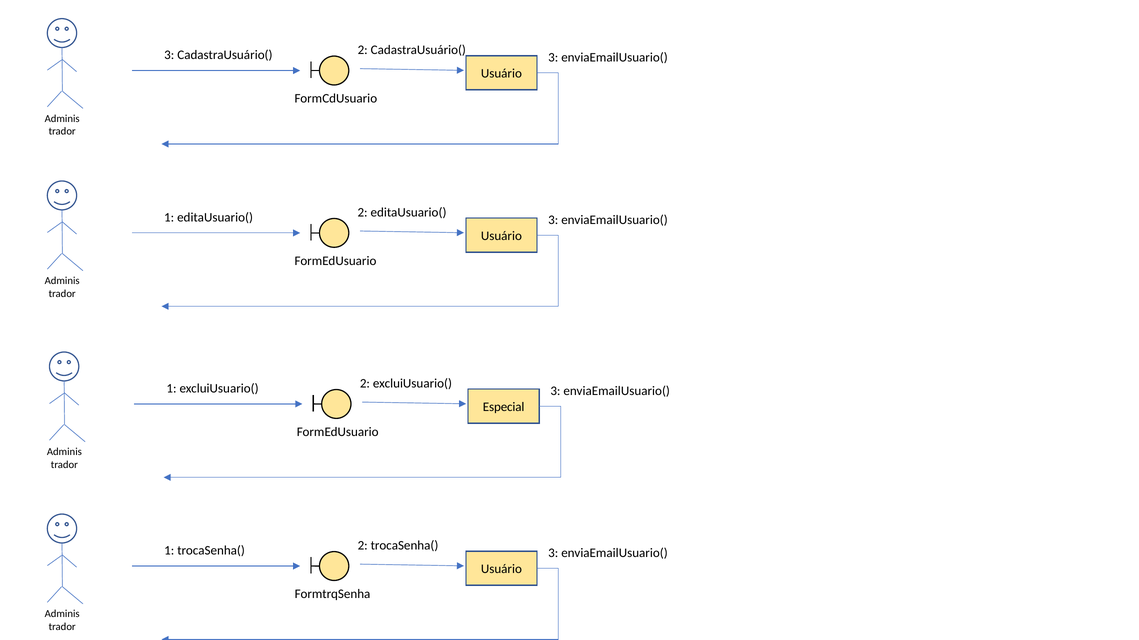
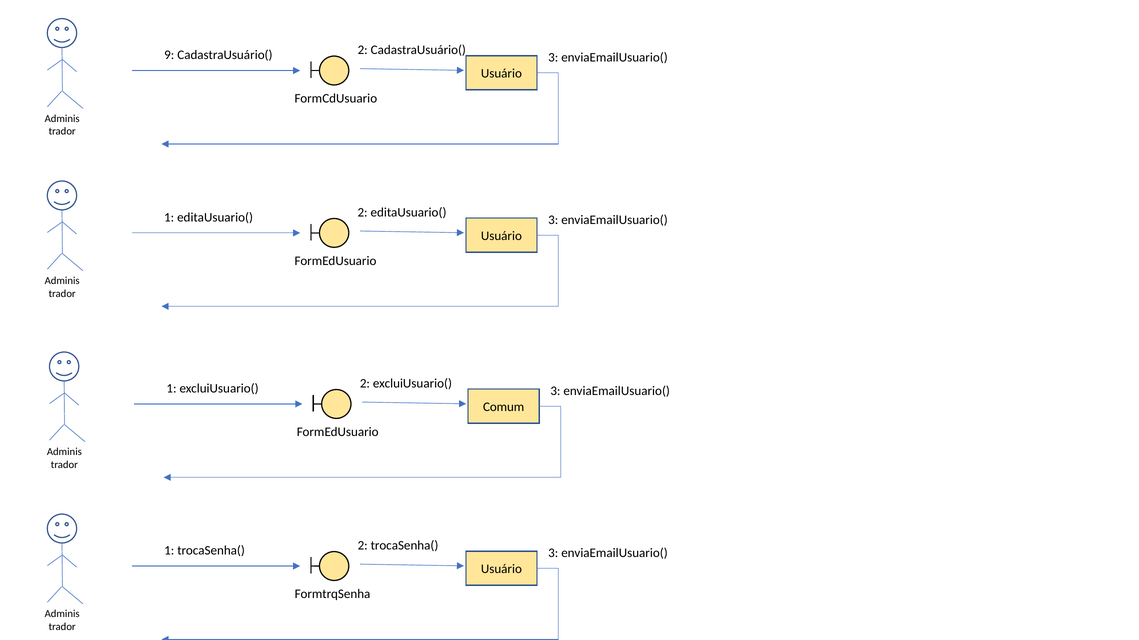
3: 3 -> 9 (169, 55)
Especial: Especial -> Comum (504, 408)
